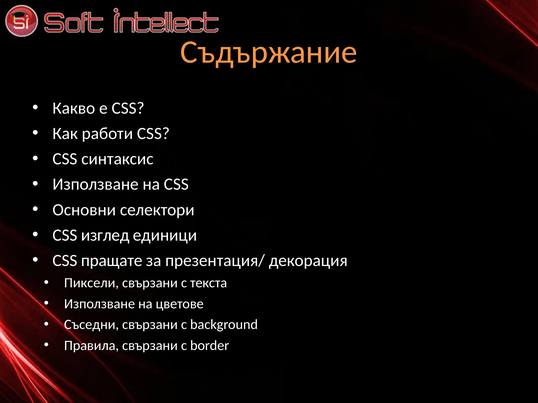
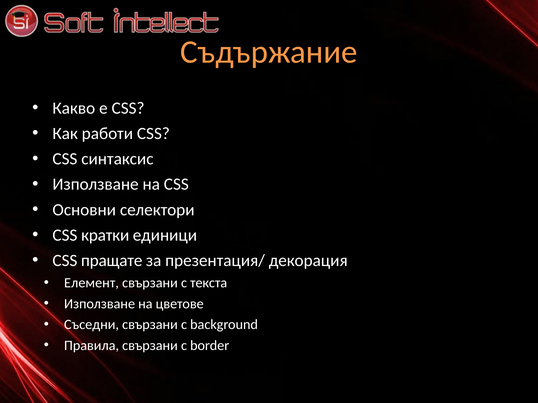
изглед: изглед -> кратки (105, 235)
Пиксели: Пиксели -> Елемент (91, 283)
